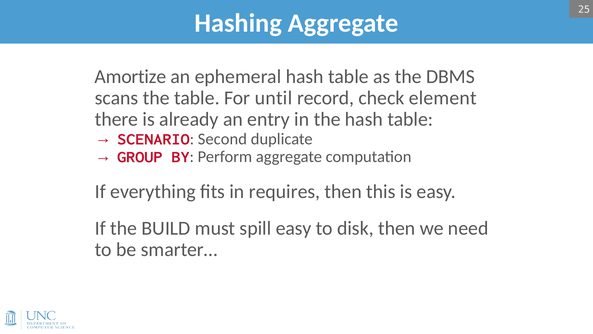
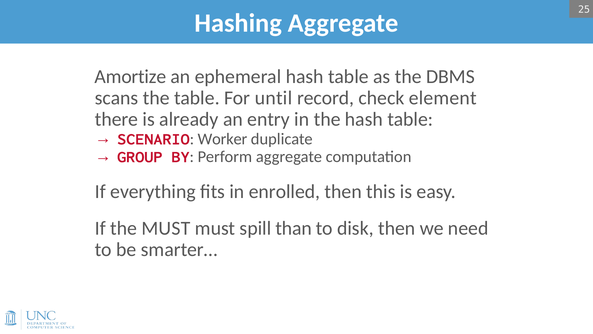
Second: Second -> Worker (222, 139)
requires: requires -> enrolled (285, 191)
the BUILD: BUILD -> MUST (166, 228)
spill easy: easy -> than (294, 228)
